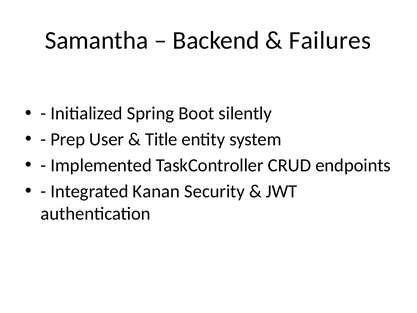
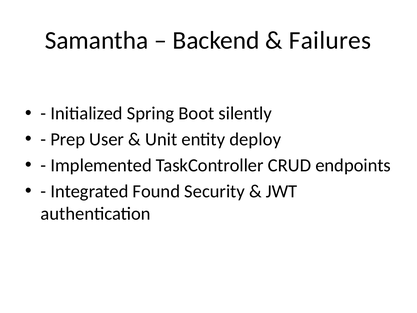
Title: Title -> Unit (161, 139)
system: system -> deploy (255, 139)
Kanan: Kanan -> Found (156, 191)
